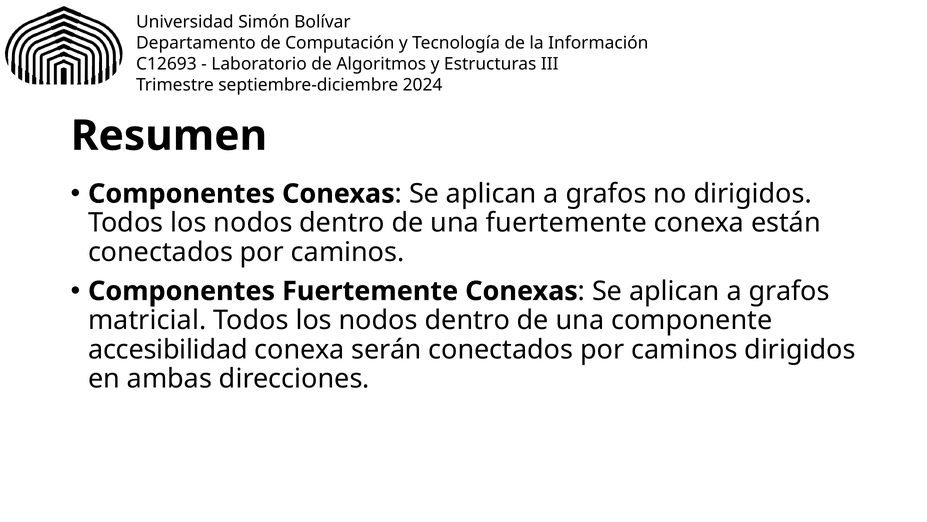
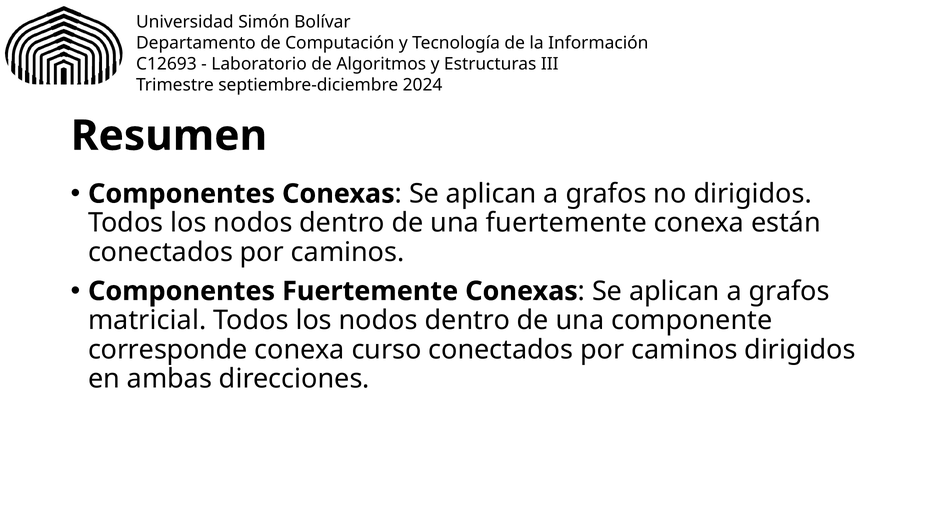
accesibilidad: accesibilidad -> corresponde (168, 349)
serán: serán -> curso (386, 349)
